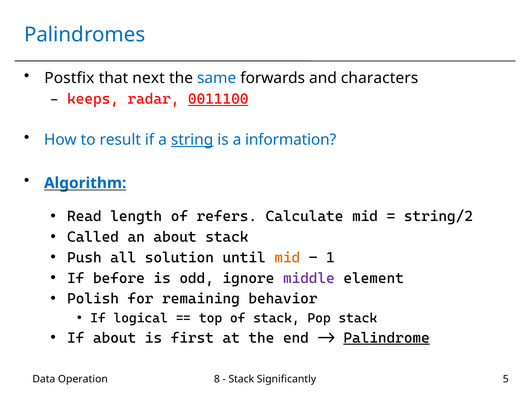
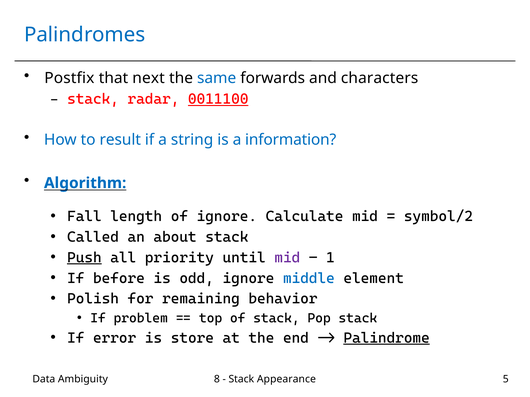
keeps: keeps -> stack (93, 99)
string underline: present -> none (192, 140)
Read: Read -> Fall (84, 217)
of refers: refers -> ignore (227, 217)
string/2: string/2 -> symbol/2 (438, 217)
Push underline: none -> present (84, 258)
solution: solution -> priority (179, 258)
mid colour: orange -> purple (287, 258)
middle colour: purple -> blue (309, 279)
logical: logical -> problem (141, 318)
If about: about -> error (115, 338)
first: first -> store (192, 338)
Operation: Operation -> Ambiguity (83, 379)
Significantly: Significantly -> Appearance (286, 379)
